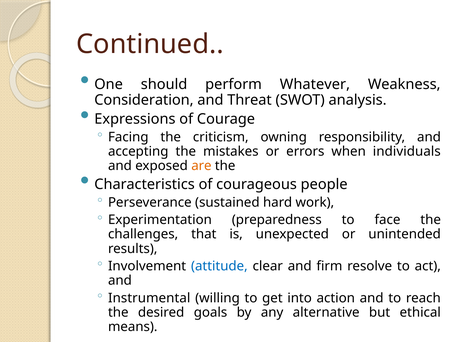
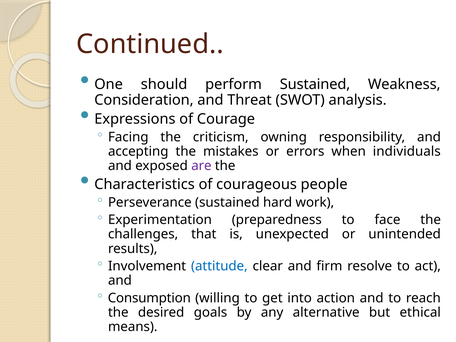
perform Whatever: Whatever -> Sustained (315, 84)
are colour: orange -> purple (201, 166)
Instrumental: Instrumental -> Consumption (149, 298)
